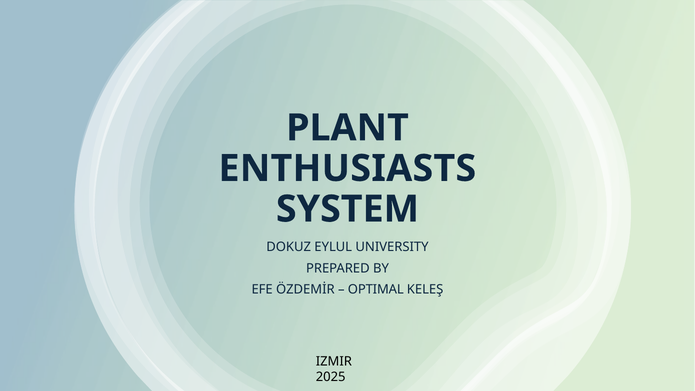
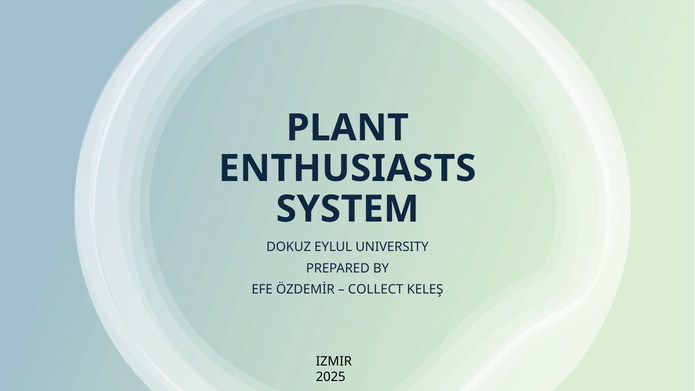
OPTIMAL: OPTIMAL -> COLLECT (376, 290)
